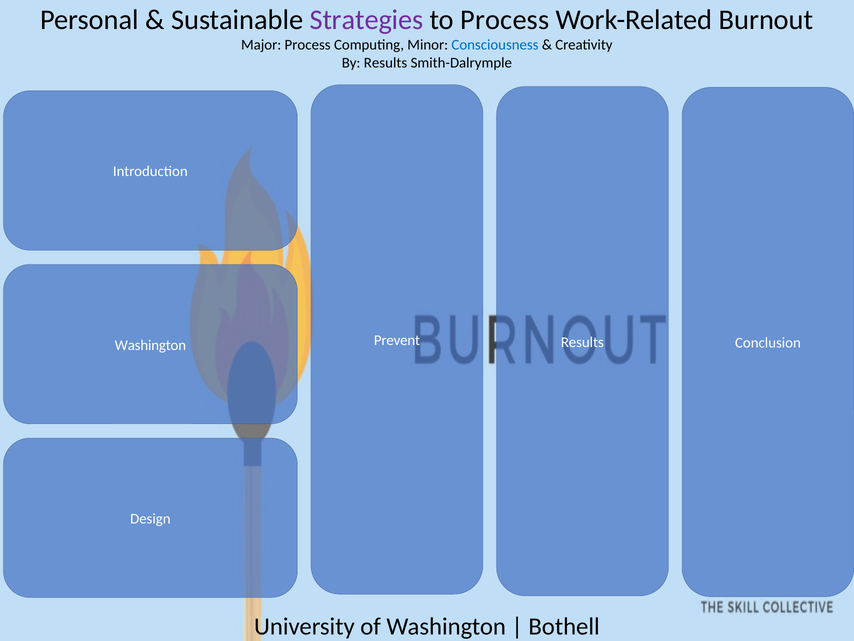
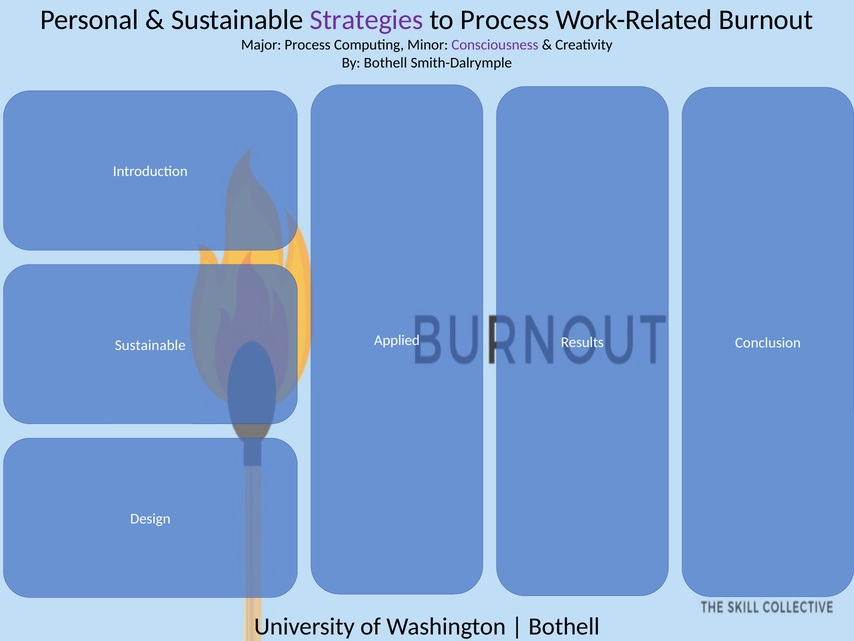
Consciousness colour: blue -> purple (495, 45)
By Results: Results -> Bothell (386, 63)
Prevent: Prevent -> Applied (397, 340)
Washington: Washington -> Sustainable (150, 345)
